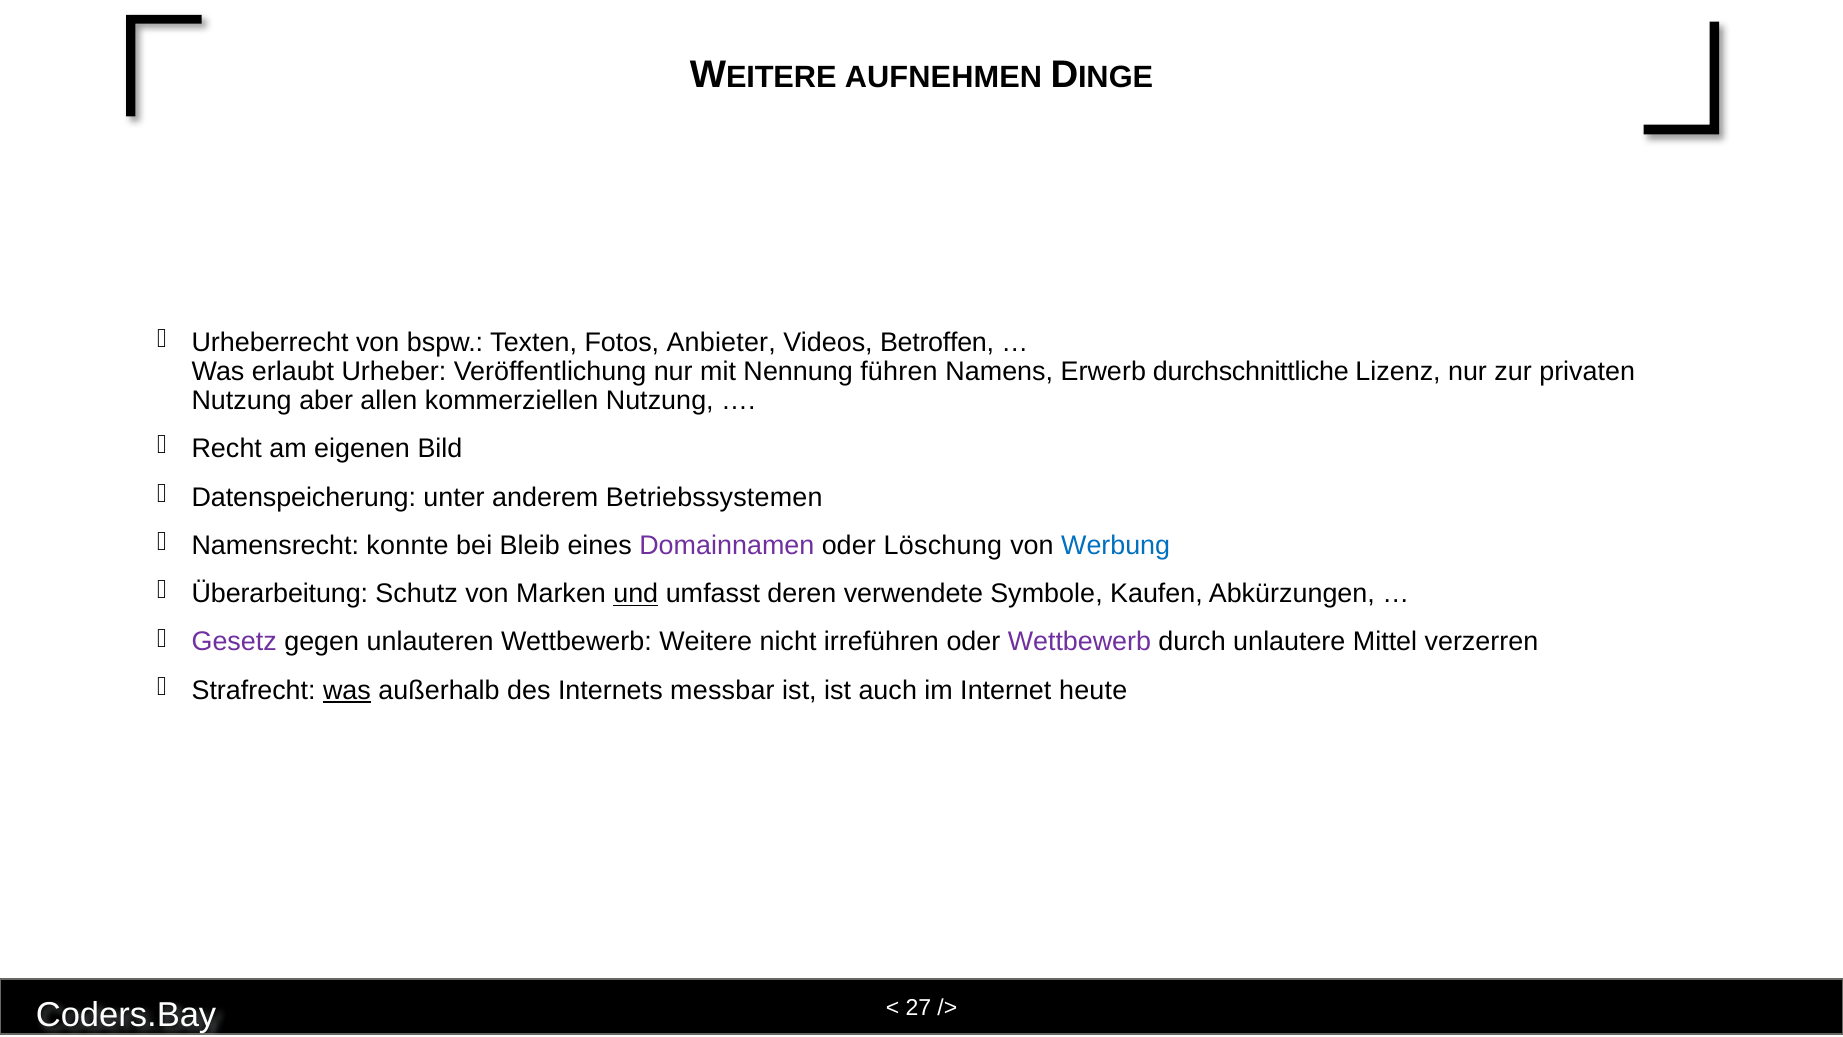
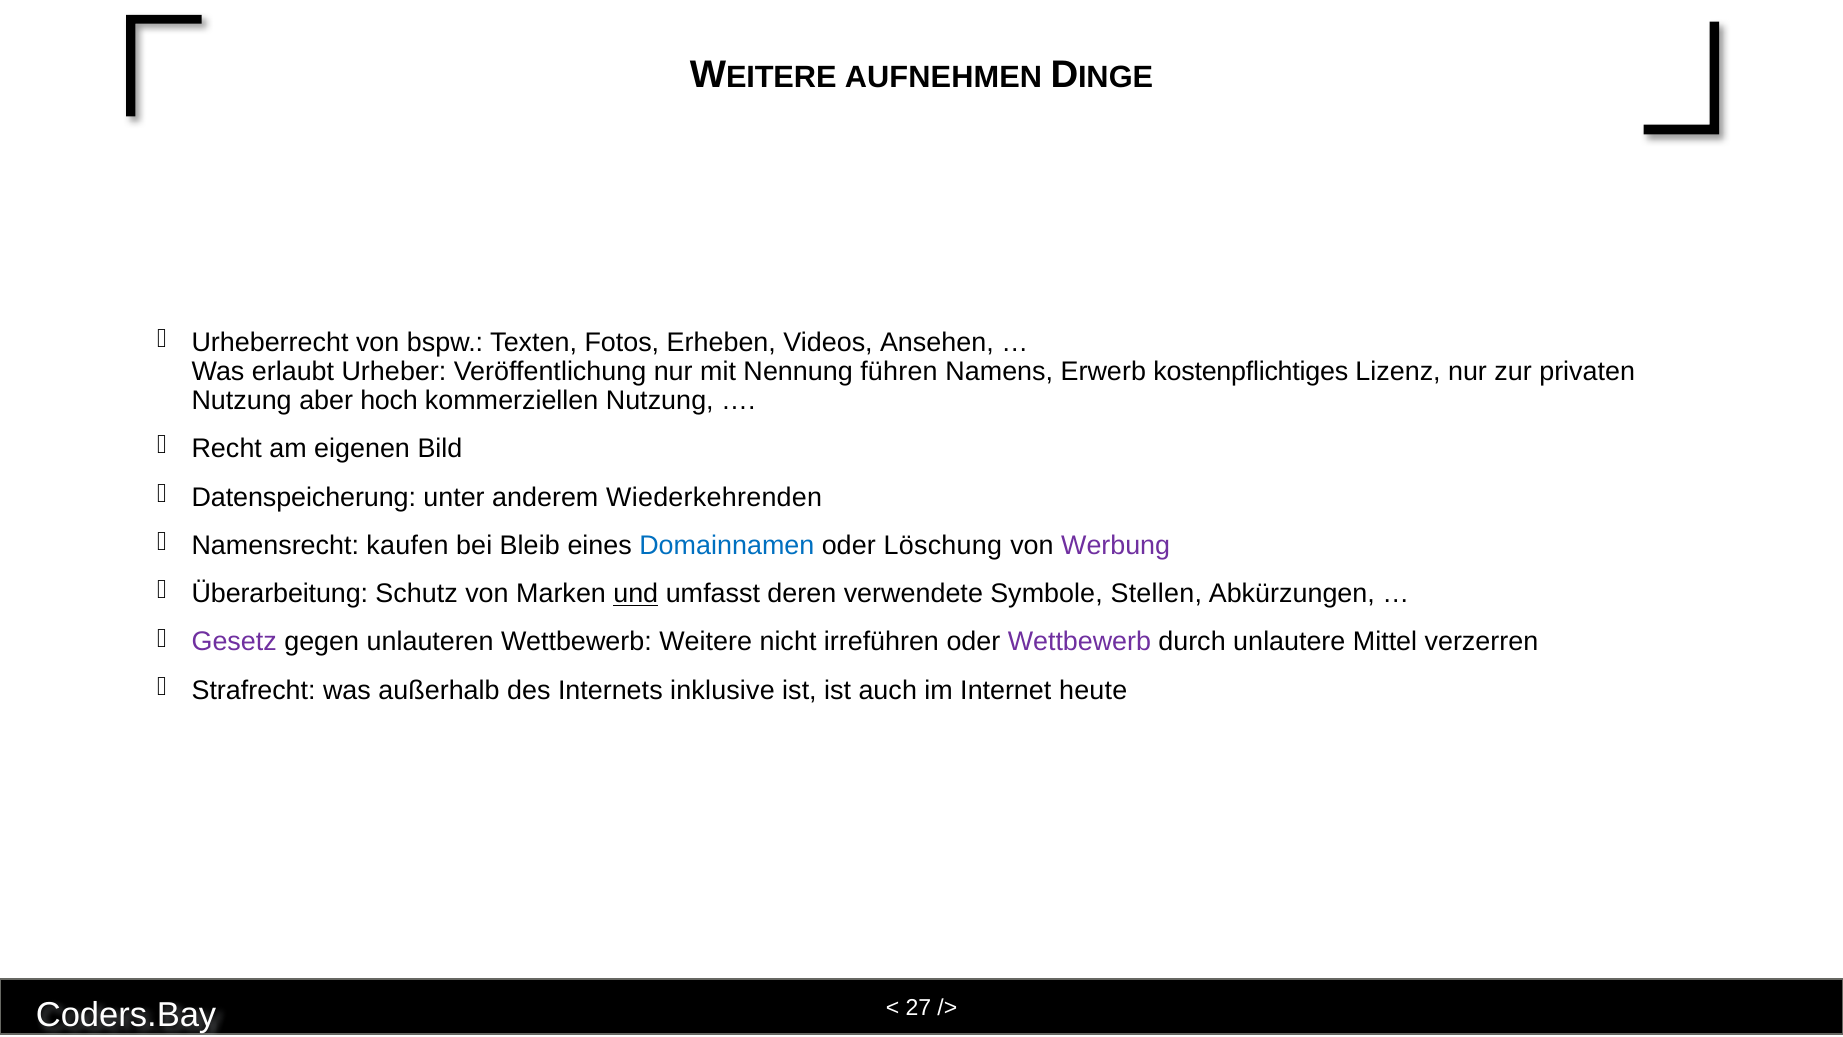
Anbieter: Anbieter -> Erheben (721, 342)
Betroffen: Betroffen -> Ansehen (937, 342)
durchschnittliche: durchschnittliche -> kostenpflichtiges (1251, 372)
allen: allen -> hoch (389, 401)
Betriebssystemen: Betriebssystemen -> Wiederkehrenden (714, 497)
konnte: konnte -> kaufen (408, 545)
Domainnamen colour: purple -> blue (727, 545)
Werbung colour: blue -> purple (1116, 545)
Kaufen: Kaufen -> Stellen (1156, 594)
was underline: present -> none (347, 690)
messbar: messbar -> inklusive (722, 690)
